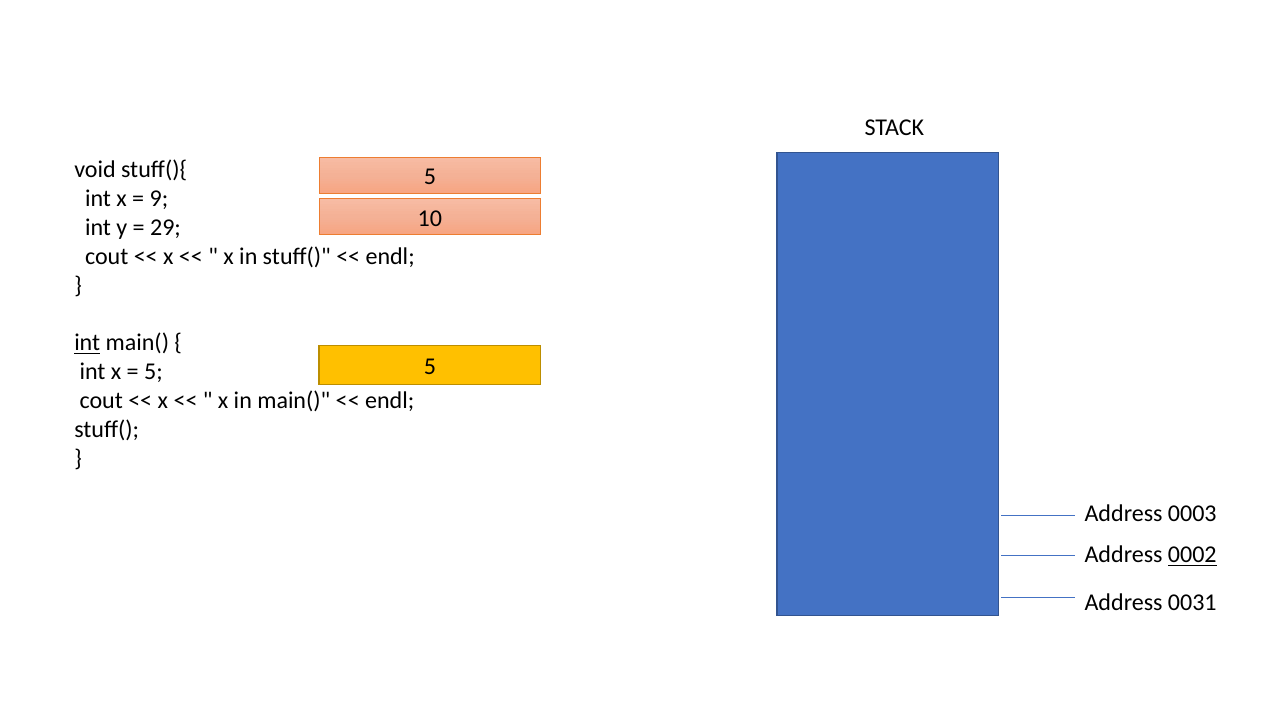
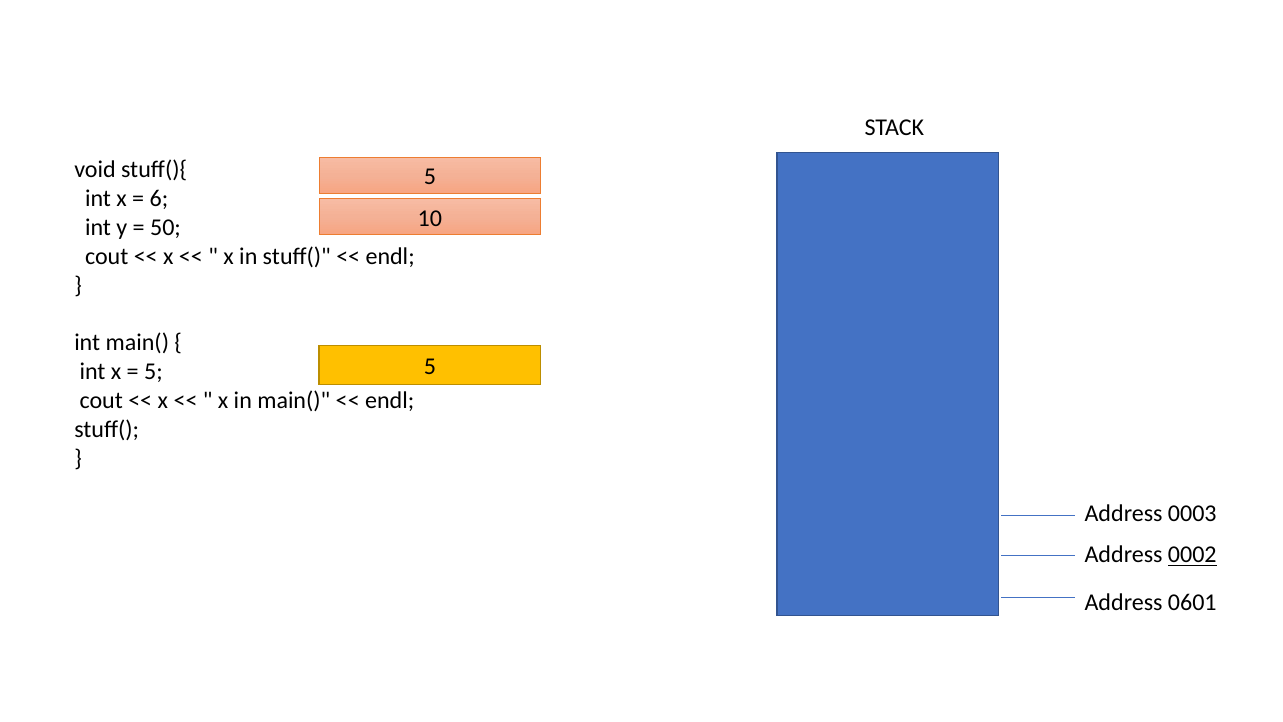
9: 9 -> 6 (159, 198)
29: 29 -> 50 (165, 227)
int underline: present -> none (87, 343)
0031: 0031 -> 0601 (1192, 602)
